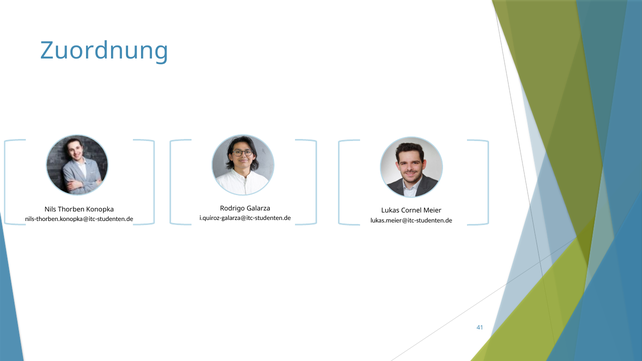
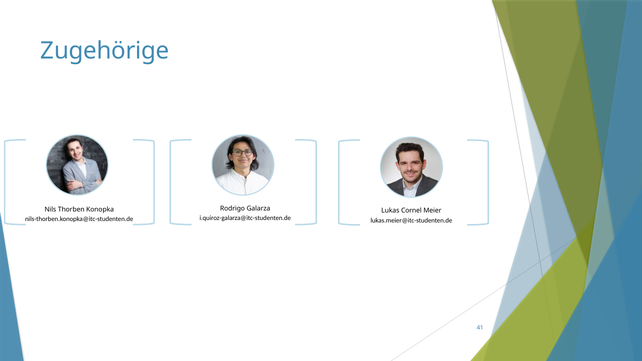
Zuordnung: Zuordnung -> Zugehörige (105, 51)
